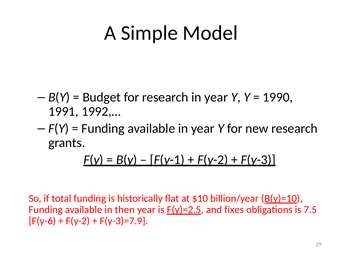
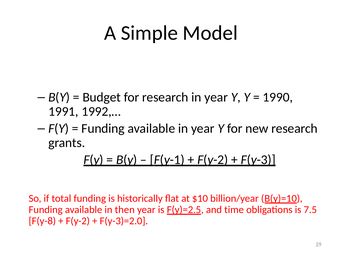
fixes: fixes -> time (234, 210)
F(y-6: F(y-6 -> F(y-8 (42, 221)
F(y-3)=7.9: F(y-3)=7.9 -> F(y-3)=2.0 (124, 221)
